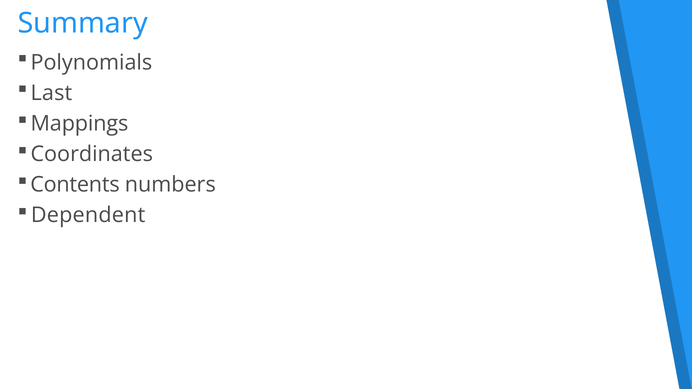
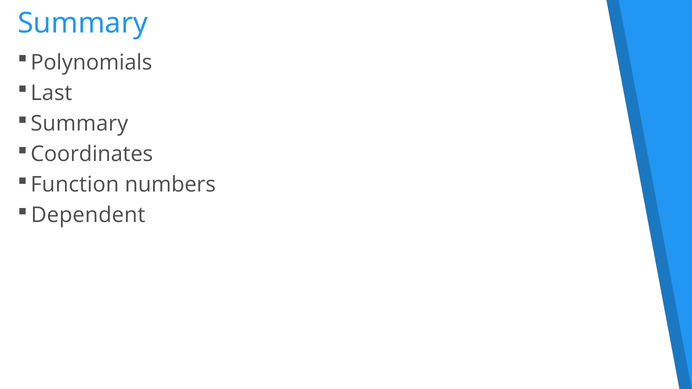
Mappings: Mappings -> Summary (79, 124)
Contents: Contents -> Function (75, 185)
